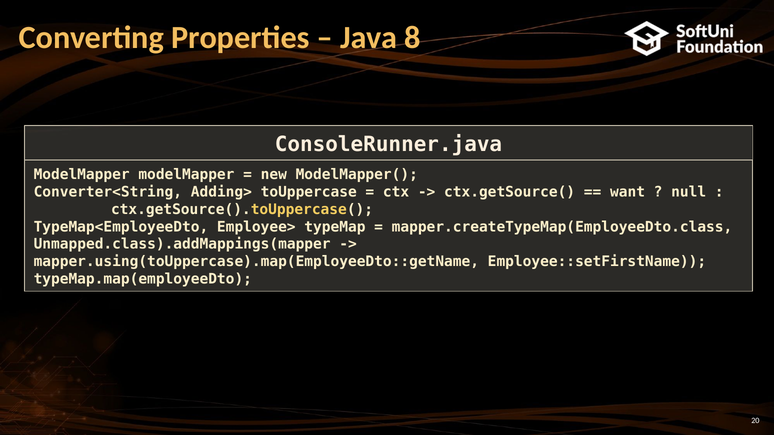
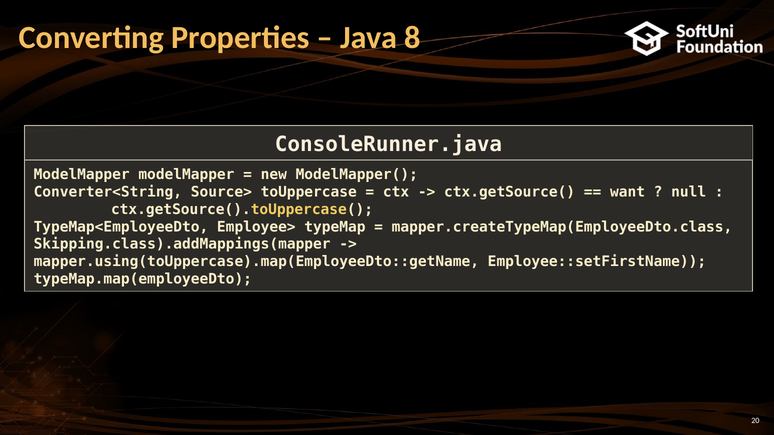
Adding>: Adding> -> Source> (221, 192)
Unmapped.class).addMappings(mapper: Unmapped.class).addMappings(mapper -> Skipping.class).addMappings(mapper (182, 244)
